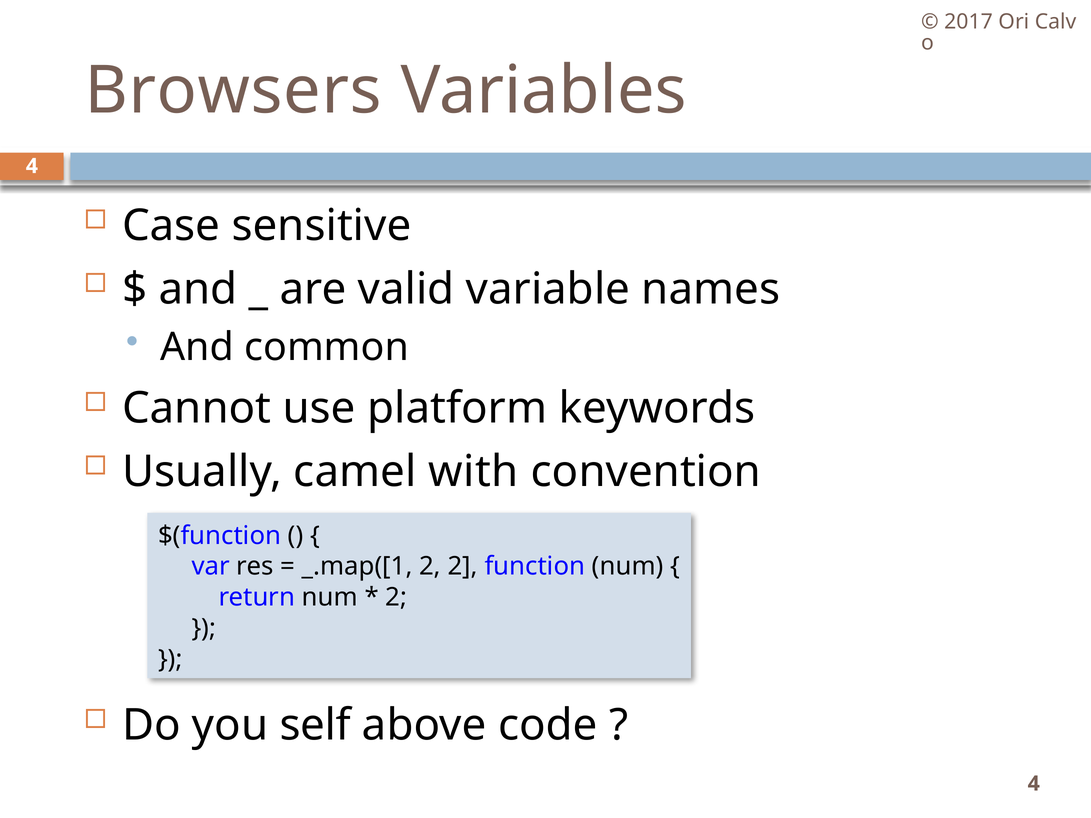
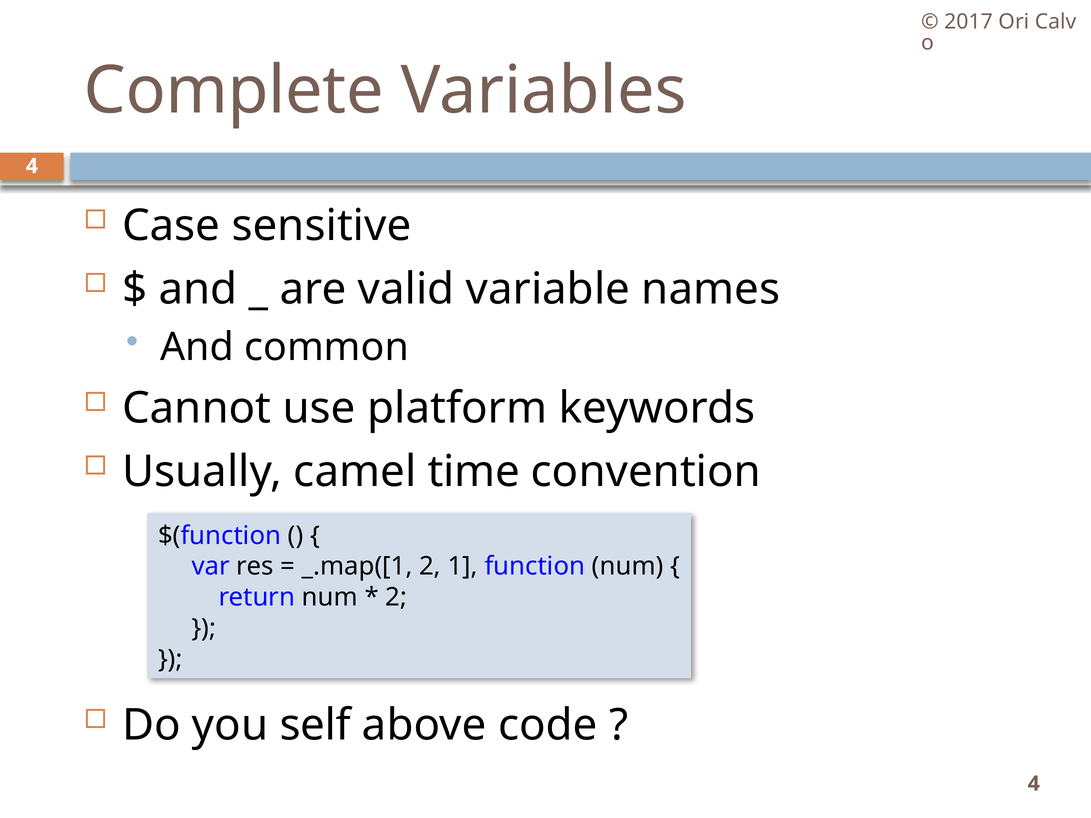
Browsers: Browsers -> Complete (234, 91)
with: with -> time (474, 472)
2 2: 2 -> 1 (463, 567)
